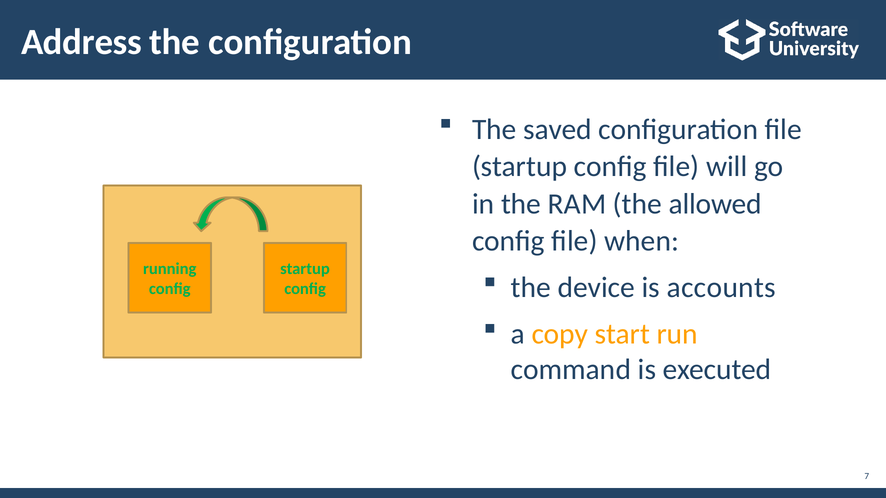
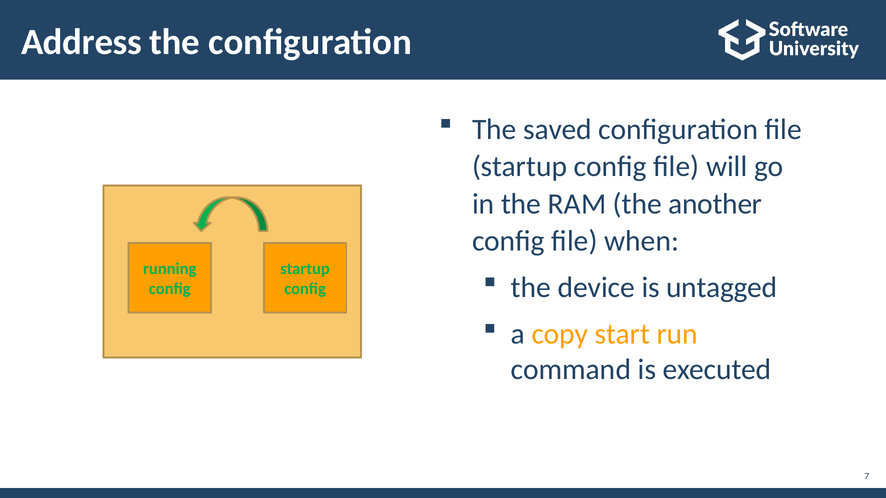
allowed: allowed -> another (715, 204)
accounts: accounts -> untagged (722, 288)
